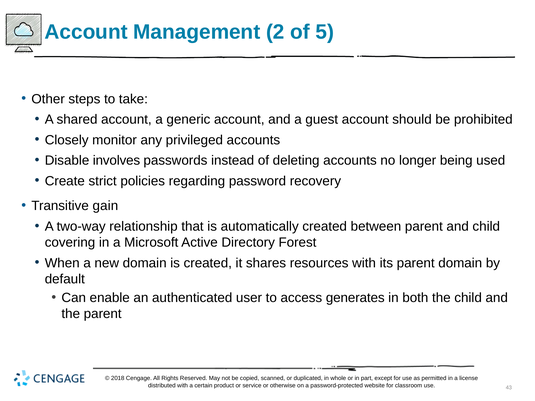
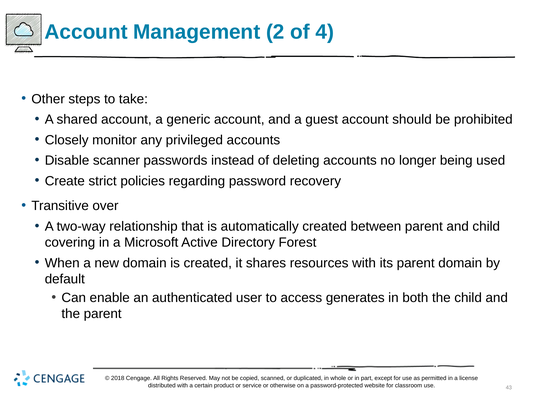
5: 5 -> 4 (325, 32)
involves: involves -> scanner (116, 161)
gain: gain -> over (105, 206)
